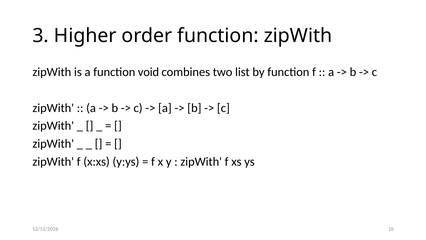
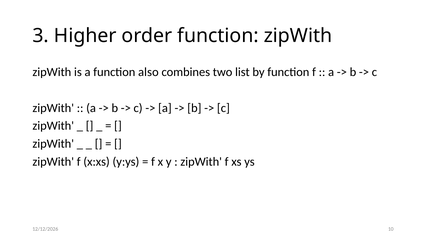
void: void -> also (148, 72)
